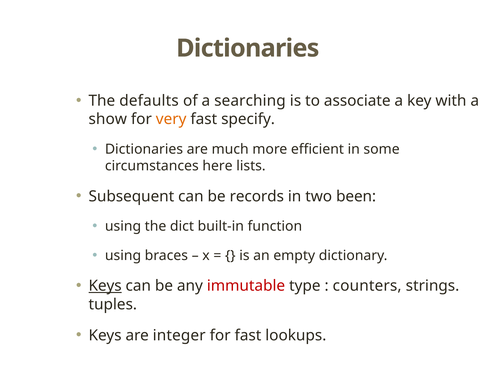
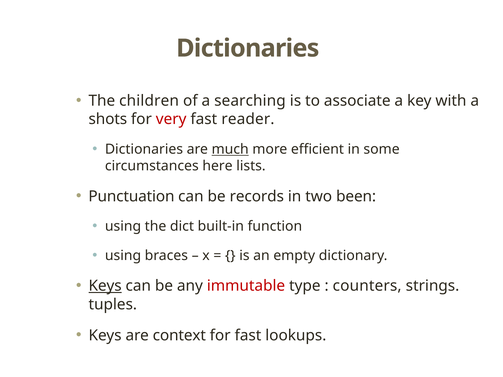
defaults: defaults -> children (149, 101)
show: show -> shots (108, 119)
very colour: orange -> red (171, 119)
specify: specify -> reader (248, 119)
much underline: none -> present (230, 149)
Subsequent: Subsequent -> Punctuation (131, 196)
integer: integer -> context (179, 336)
